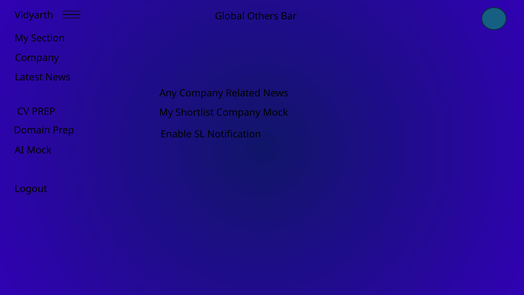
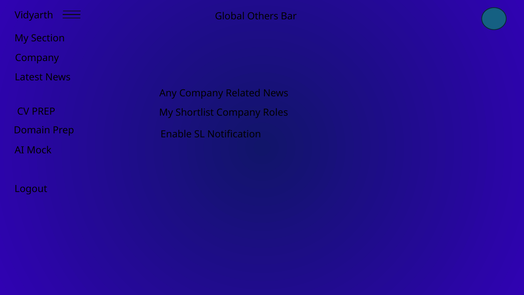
Company Mock: Mock -> Roles (276, 113)
